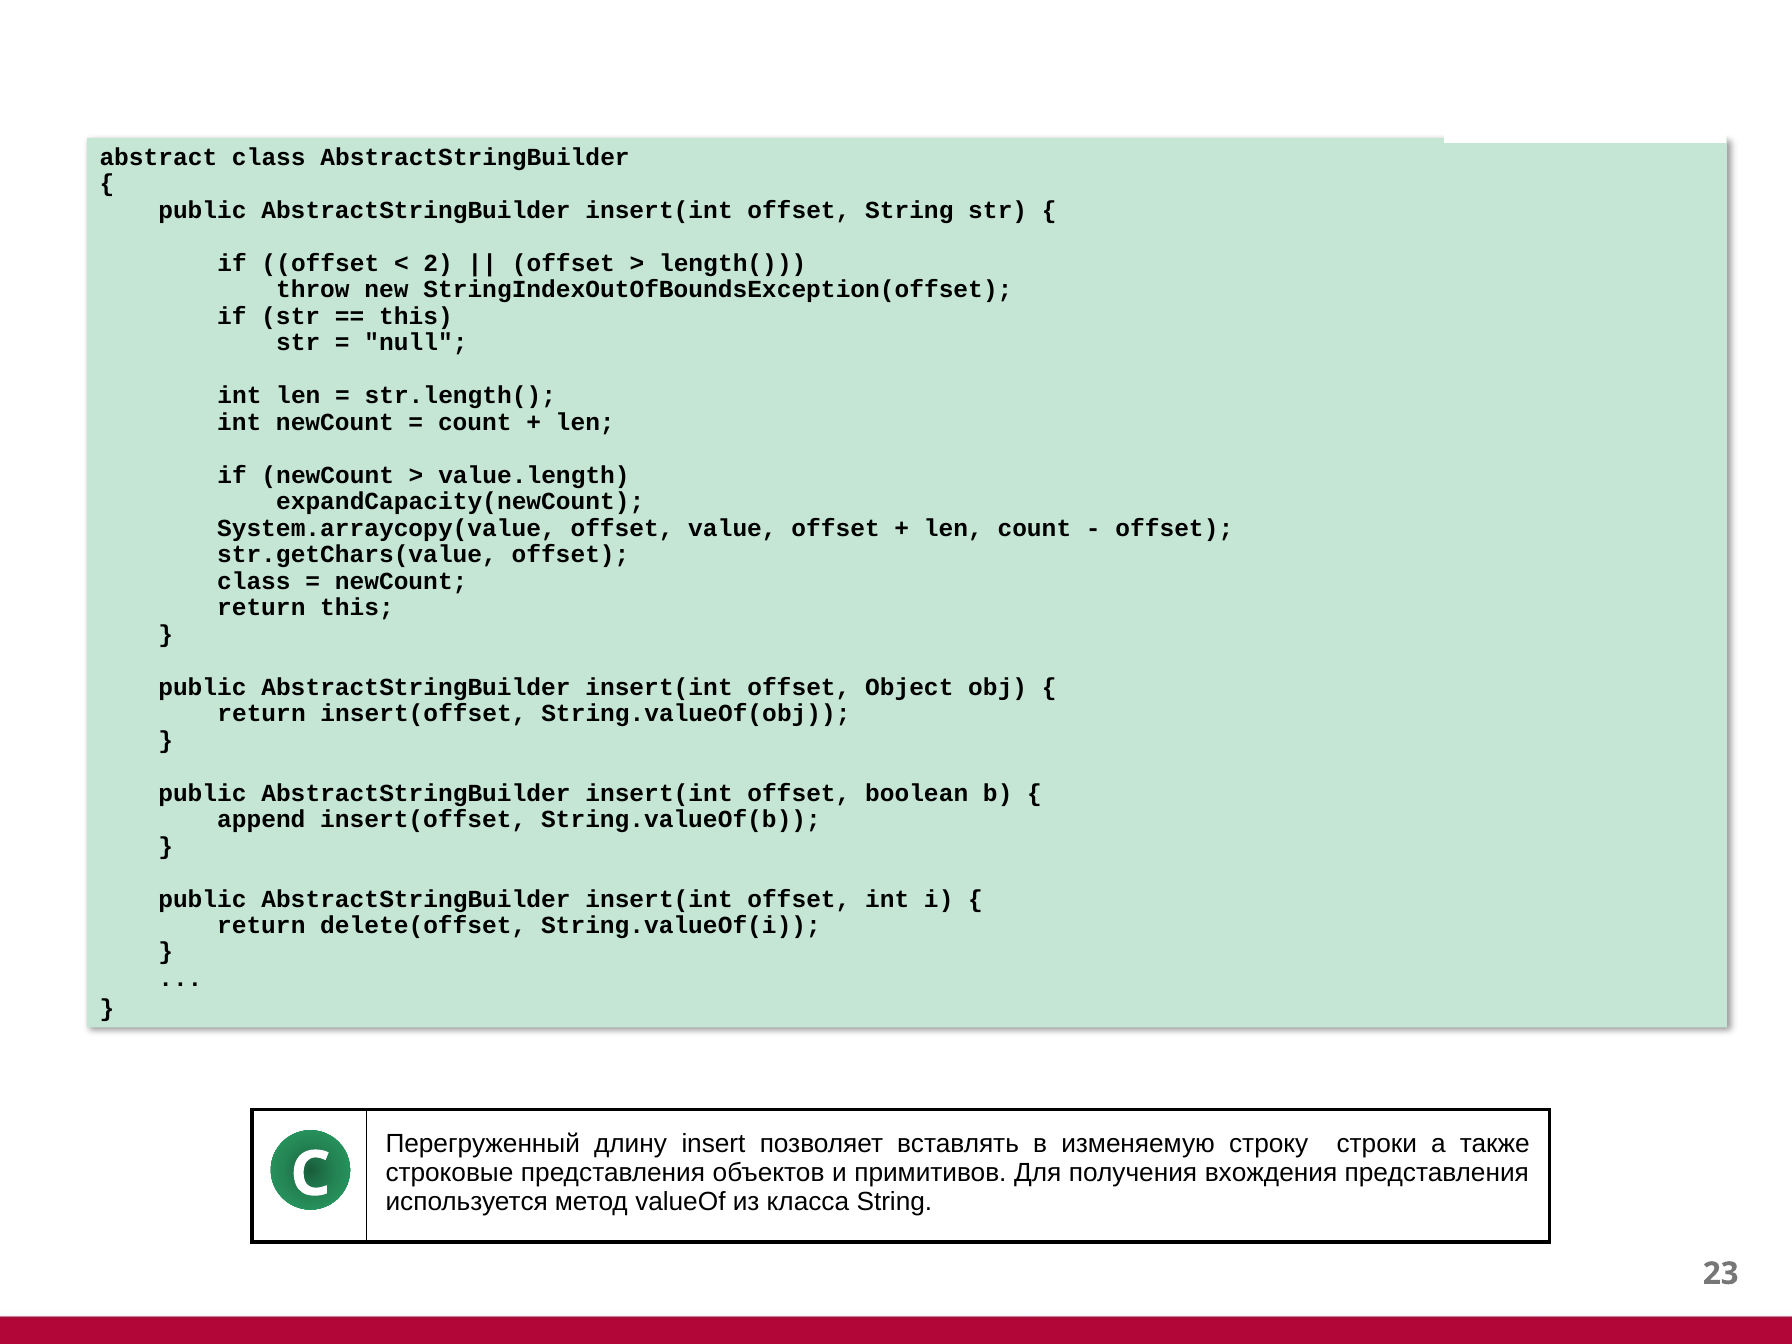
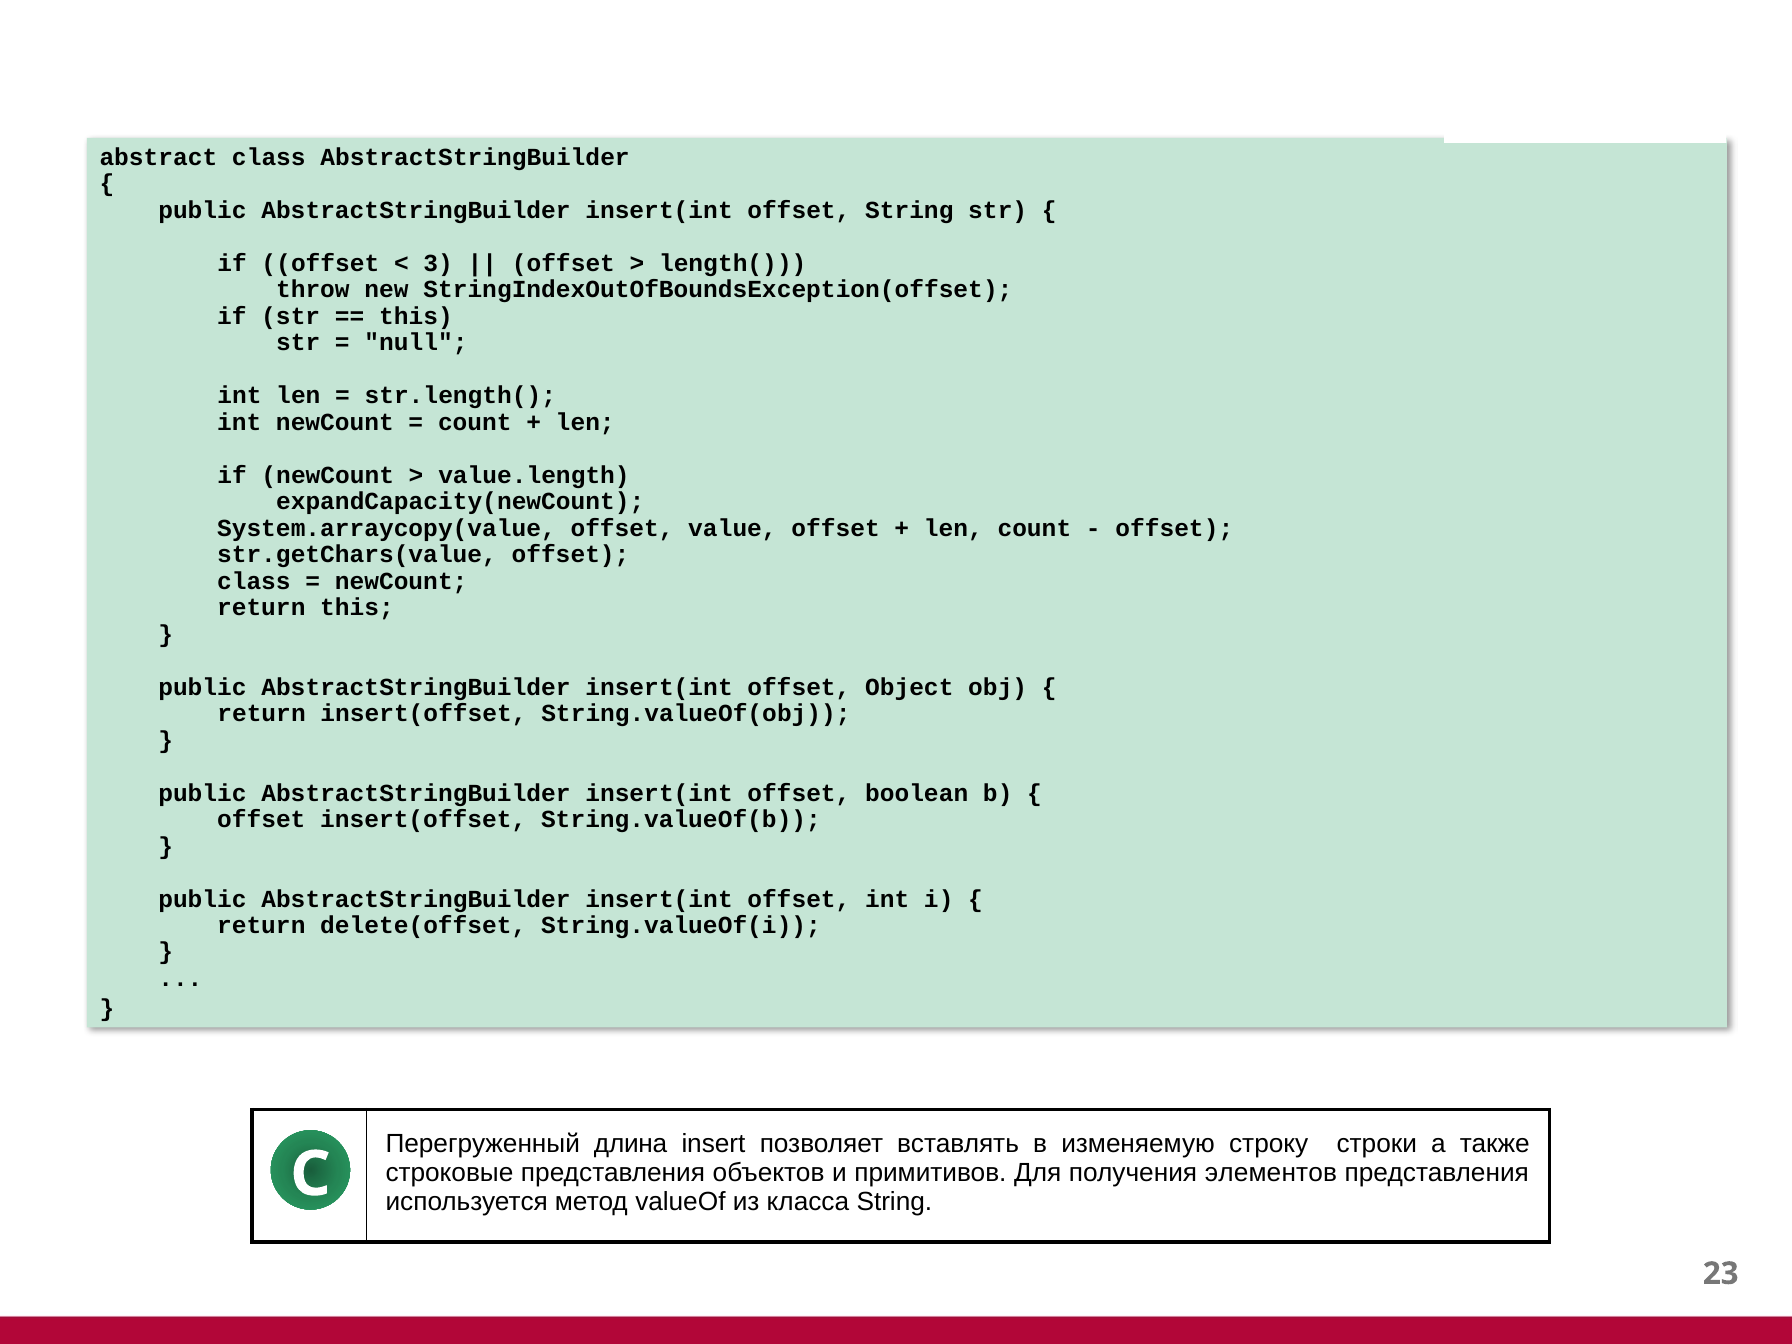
2: 2 -> 3 (438, 263)
append: append -> offset (261, 820)
длину: длину -> длина (631, 1144)
вхождения: вхождения -> элементов (1271, 1173)
